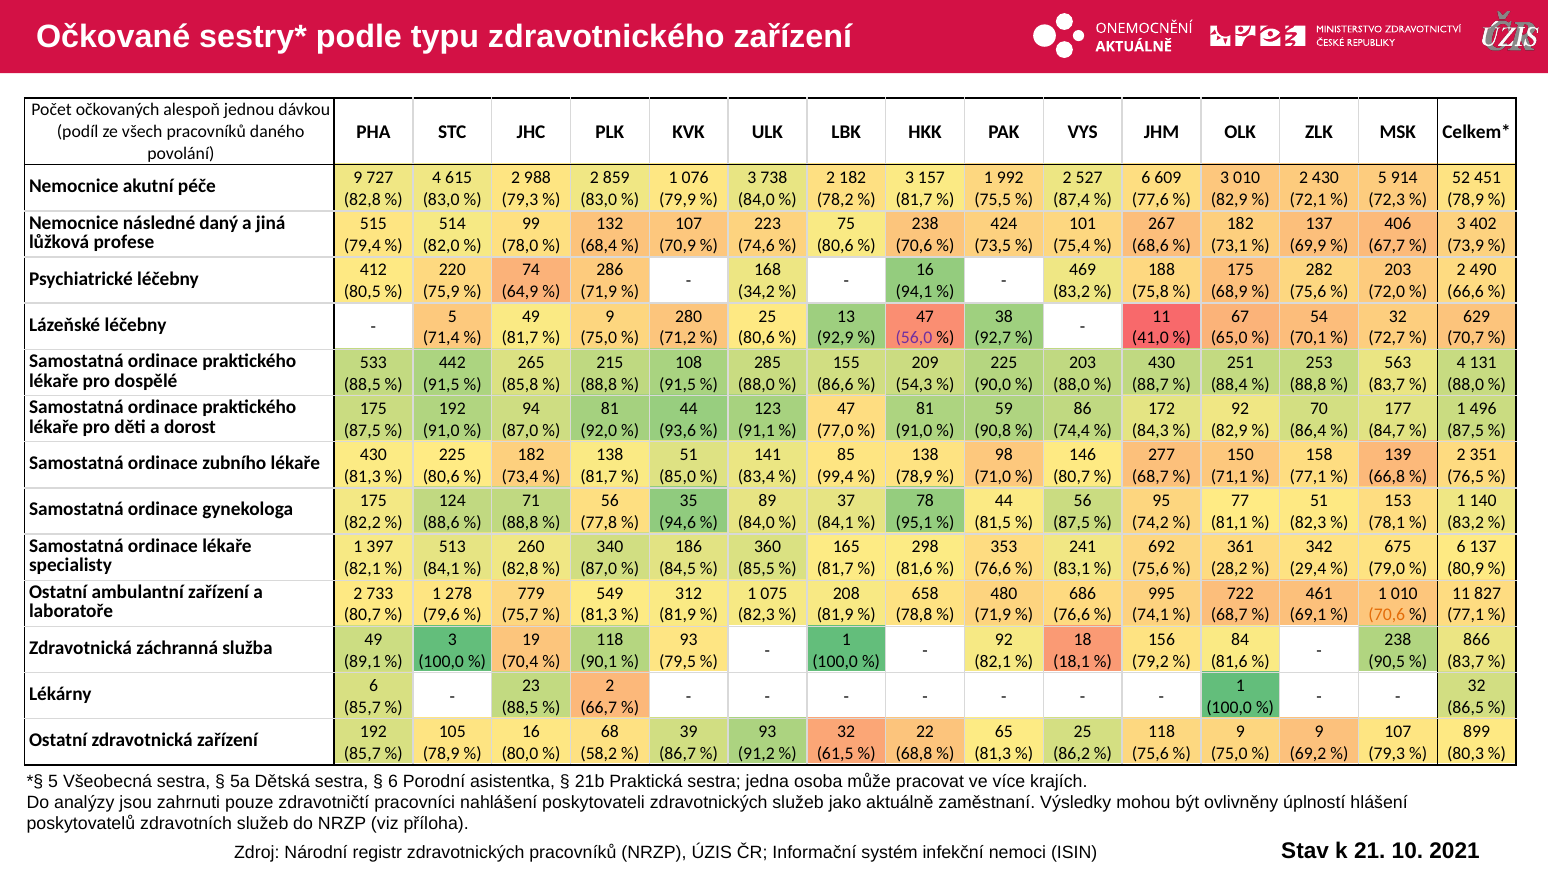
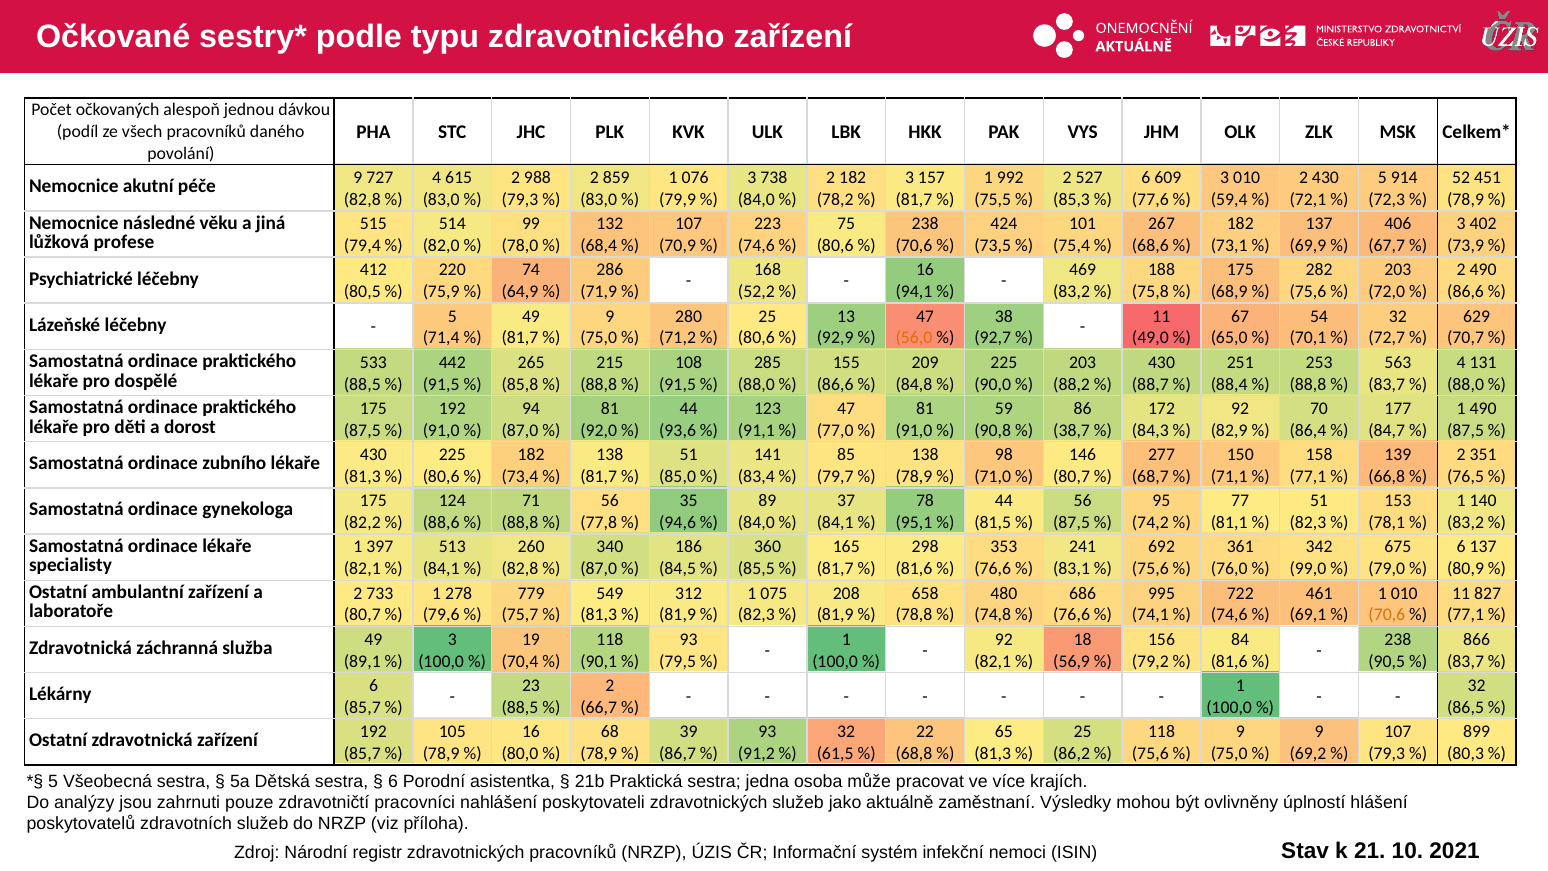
87,4: 87,4 -> 85,3 (1072, 199)
82,9: 82,9 -> 59,4 (1229, 199)
daný: daný -> věku (219, 223)
34,2: 34,2 -> 52,2 (756, 292)
66,6: 66,6 -> 86,6 (1466, 292)
56,0 colour: purple -> orange (914, 338)
41,0: 41,0 -> 49,0 (1150, 338)
54,3: 54,3 -> 84,8 (914, 384)
88,0: 88,0 -> 88,2 (1072, 384)
1 496: 496 -> 490 (1483, 408)
74,4: 74,4 -> 38,7 (1072, 430)
99,4: 99,4 -> 79,7 (835, 476)
28,2: 28,2 -> 76,0 (1229, 569)
29,4: 29,4 -> 99,0 (1308, 569)
71,9: 71,9 -> 74,8 (993, 615)
68,7: 68,7 -> 74,6 (1229, 615)
18,1: 18,1 -> 56,9 (1072, 661)
58,2: 58,2 -> 78,9 (599, 753)
